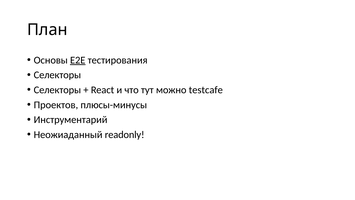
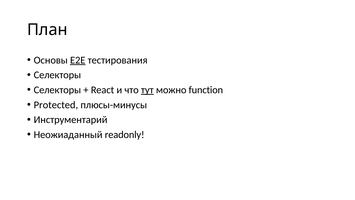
тут underline: none -> present (147, 90)
testcafe: testcafe -> function (206, 90)
Проектов: Проектов -> Protected (56, 105)
